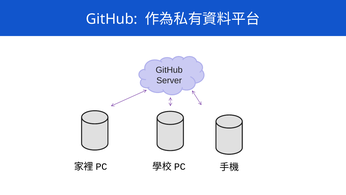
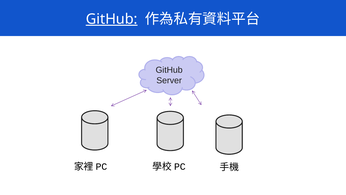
GitHub underline: none -> present (112, 19)
